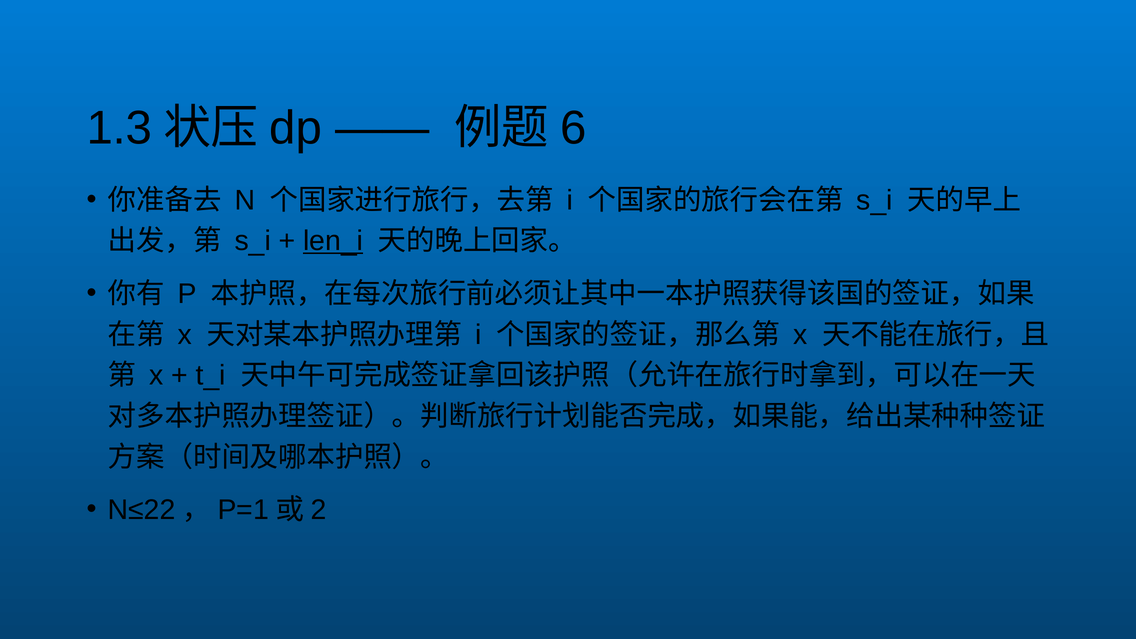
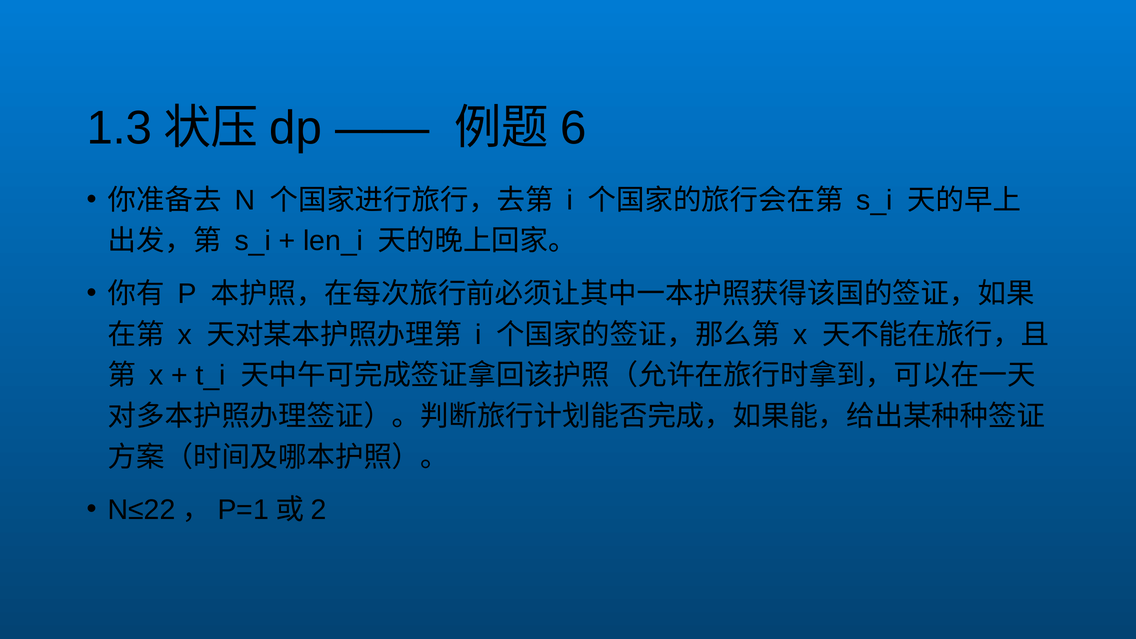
len_i underline: present -> none (333, 241)
